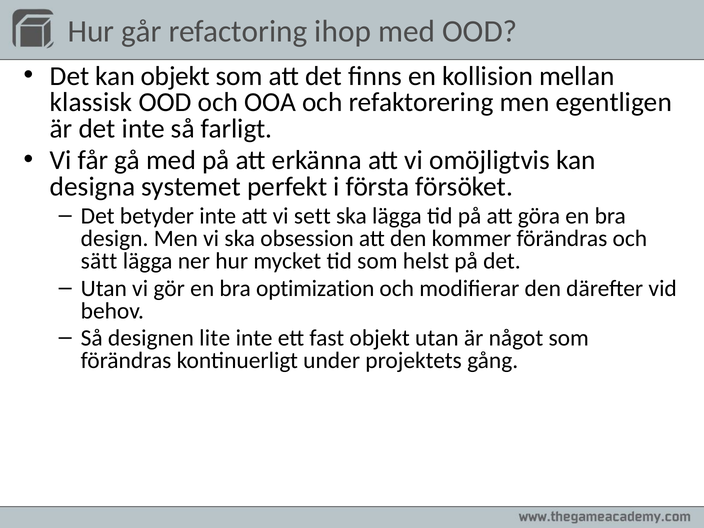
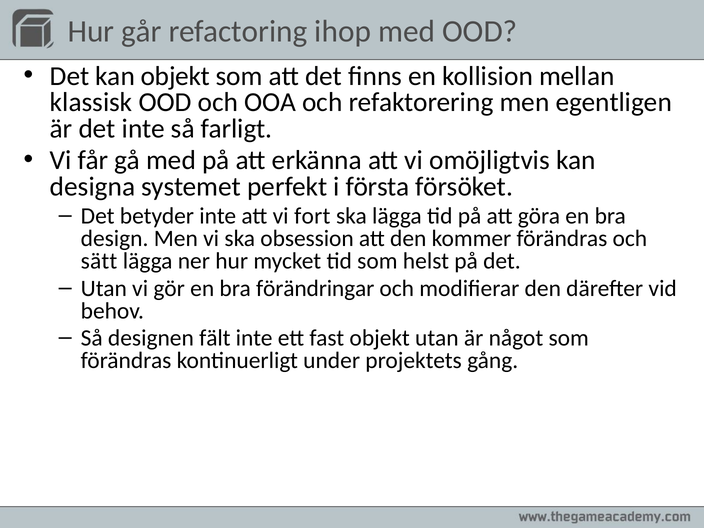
sett: sett -> fort (312, 216)
optimization: optimization -> förändringar (315, 288)
lite: lite -> fält (215, 338)
